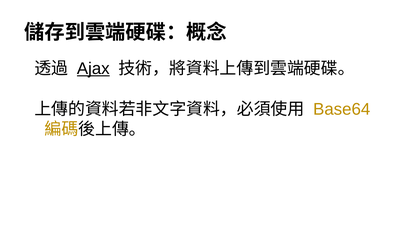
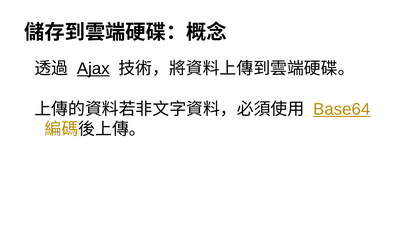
Base64 underline: none -> present (342, 109)
